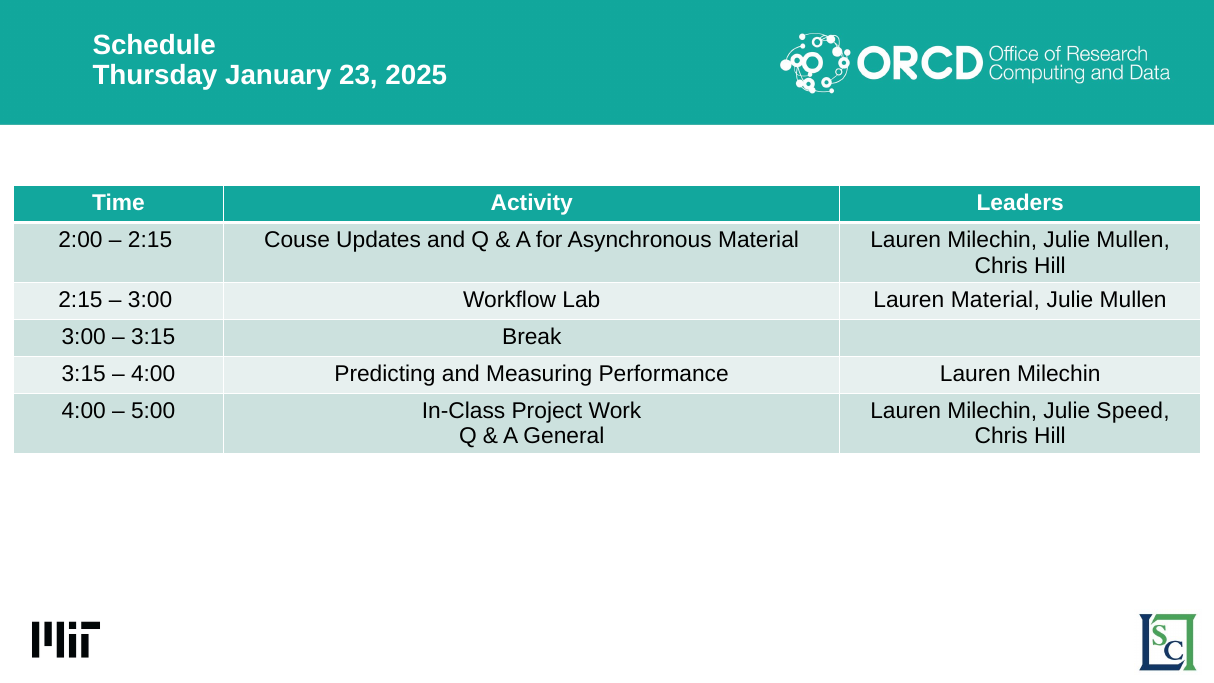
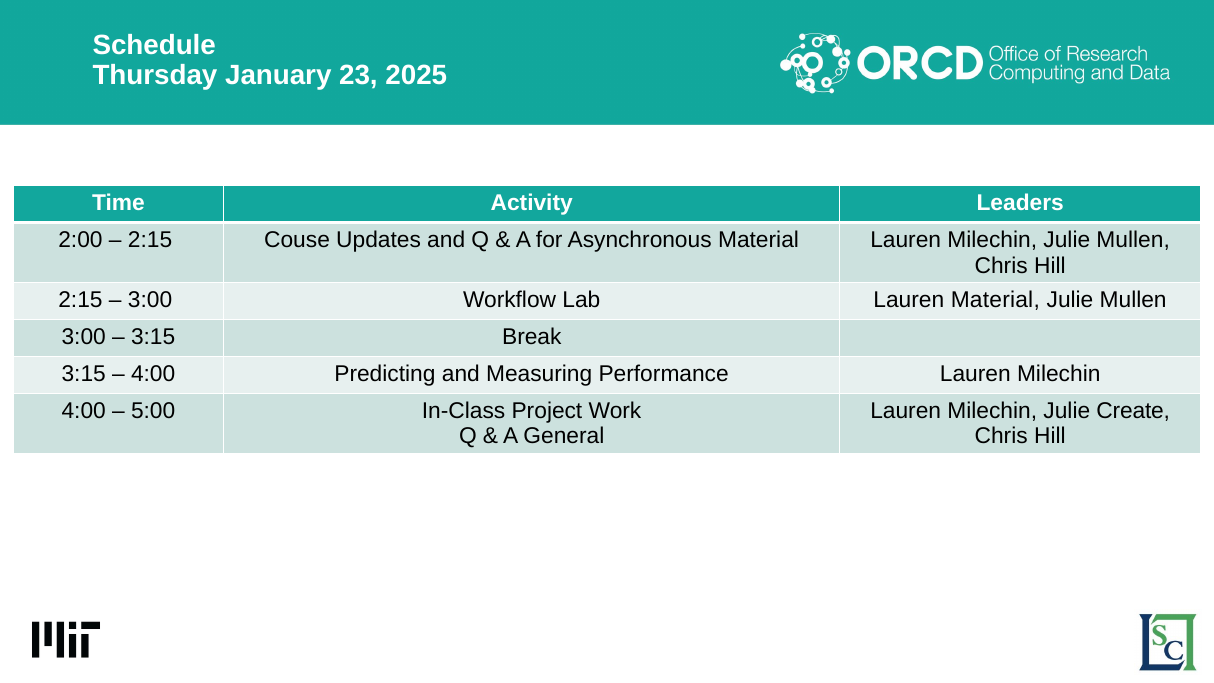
Speed: Speed -> Create (1133, 411)
